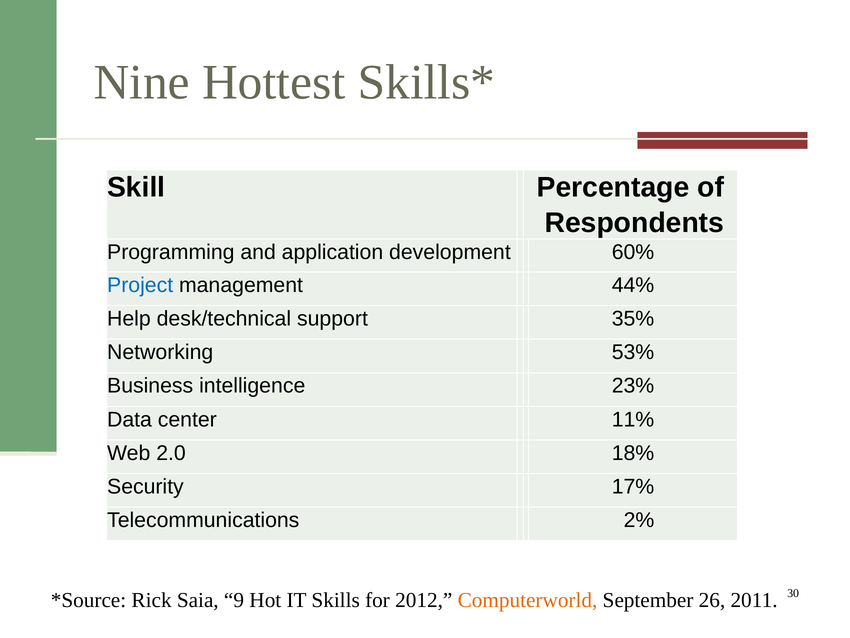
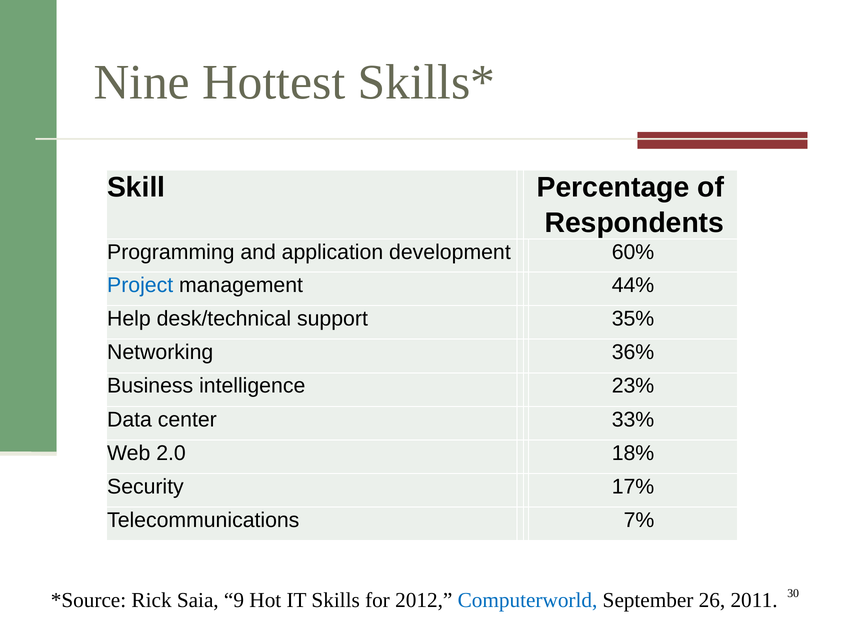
53%: 53% -> 36% (633, 352)
11%: 11% -> 33% (633, 419)
2%: 2% -> 7% (639, 520)
Computerworld colour: orange -> blue (528, 600)
